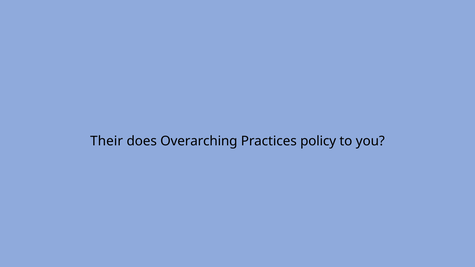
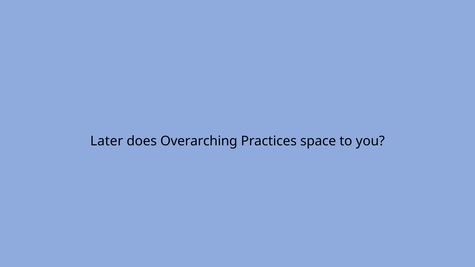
Their: Their -> Later (107, 141)
policy: policy -> space (318, 141)
